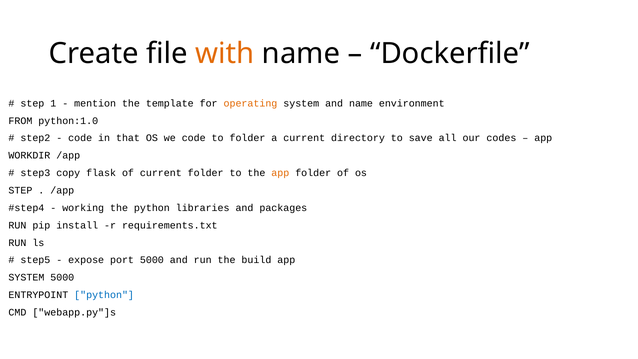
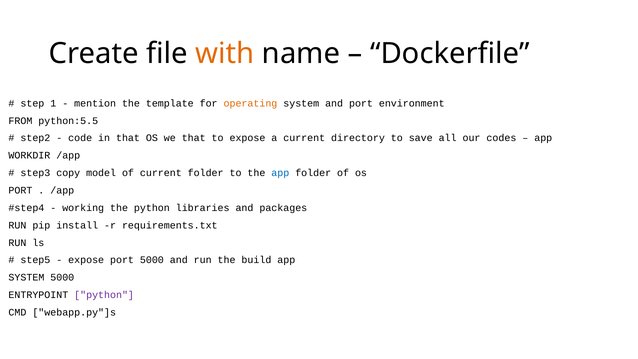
and name: name -> port (361, 103)
python:1.0: python:1.0 -> python:5.5 (68, 121)
we code: code -> that (194, 138)
to folder: folder -> expose (247, 138)
flask: flask -> model (101, 173)
app colour: orange -> blue (280, 173)
STEP: STEP -> PORT (20, 190)
python colour: blue -> purple (104, 295)
